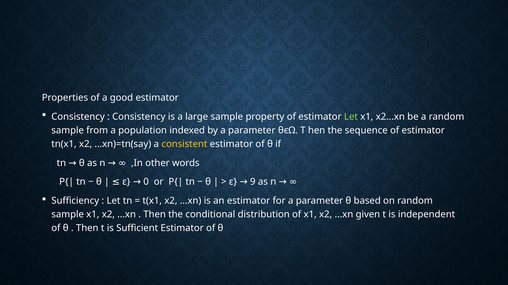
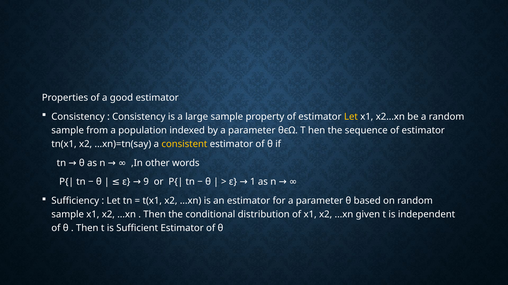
Let colour: light green -> yellow (351, 117)
9: 9 -> 1 (253, 182)
0: 0 -> 9 (146, 182)
